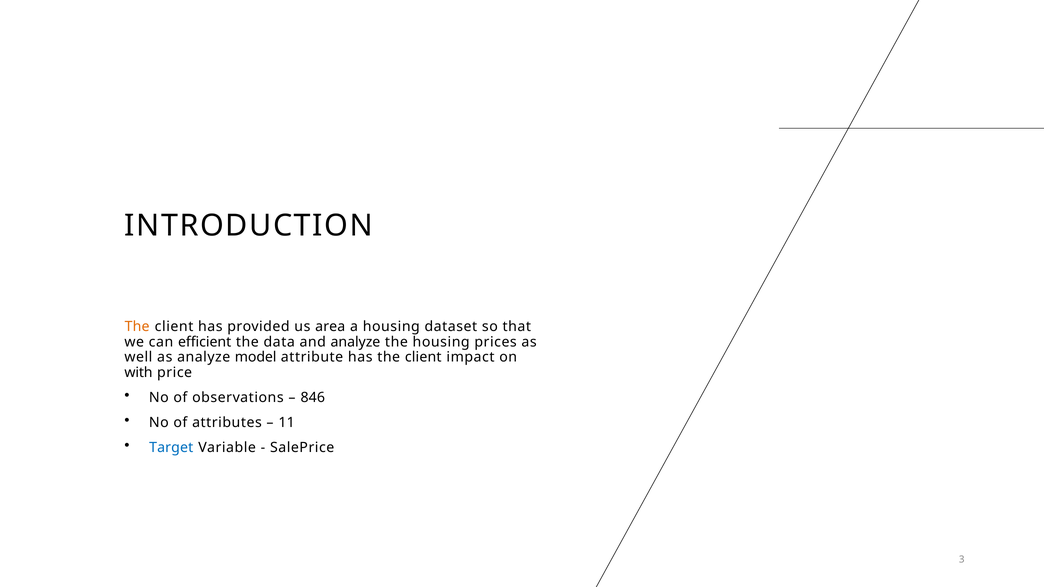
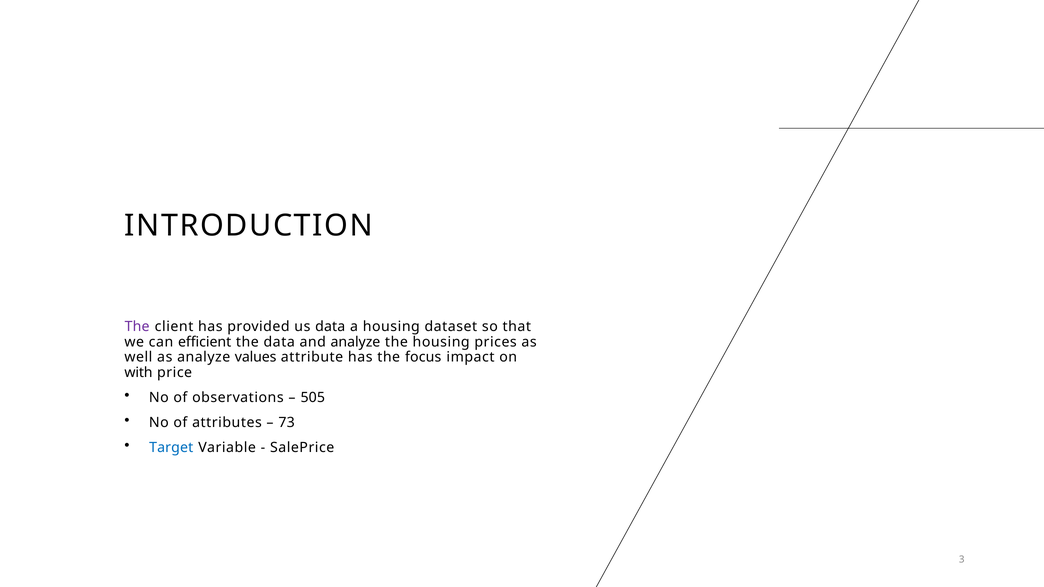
The colour: orange -> purple (137, 327)
us area: area -> data (330, 327)
model: model -> values (256, 357)
has the client: client -> focus (423, 357)
846: 846 -> 505 (313, 398)
11: 11 -> 73 (287, 423)
